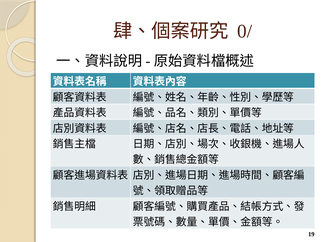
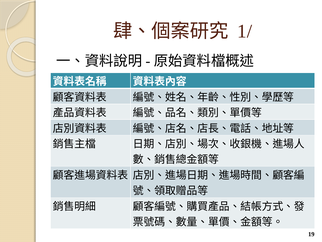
0/: 0/ -> 1/ (245, 31)
